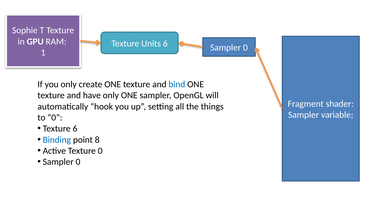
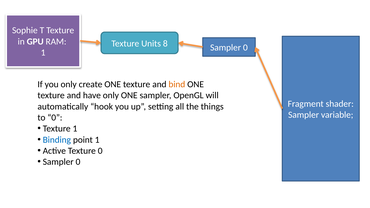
Units 6: 6 -> 8 (165, 44)
bind colour: blue -> orange (177, 84)
Texture 6: 6 -> 1 (75, 129)
point 8: 8 -> 1 (97, 140)
